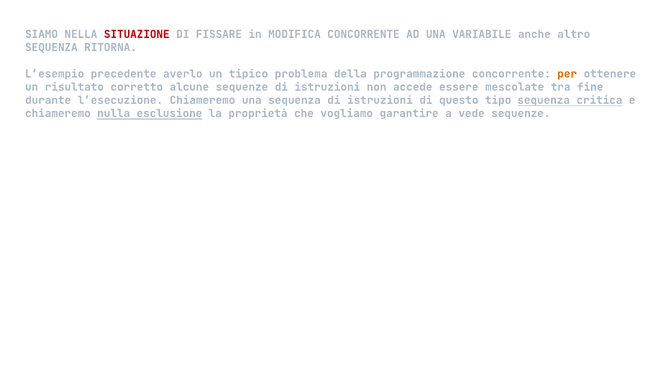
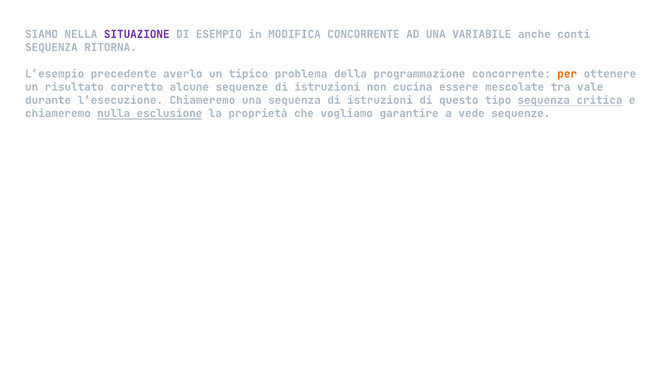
SITUAZIONE colour: red -> purple (137, 34)
FISSARE: FISSARE -> ESEMPIO (219, 34)
altro: altro -> conti (574, 34)
accede: accede -> cucina (413, 87)
fine: fine -> vale (590, 87)
